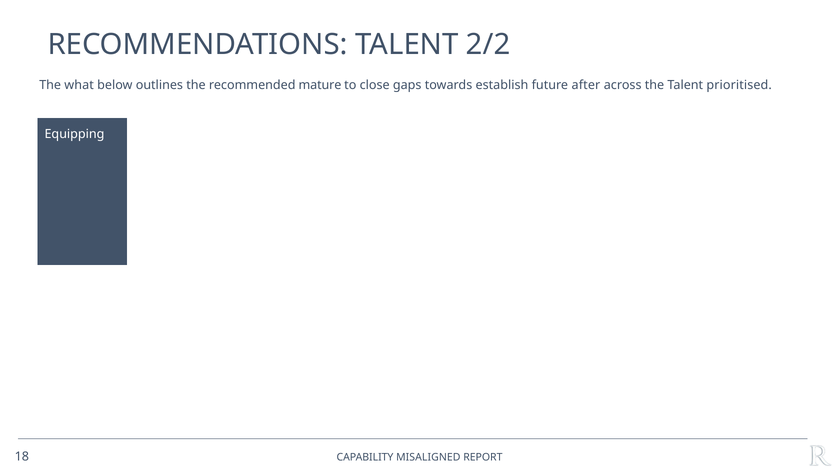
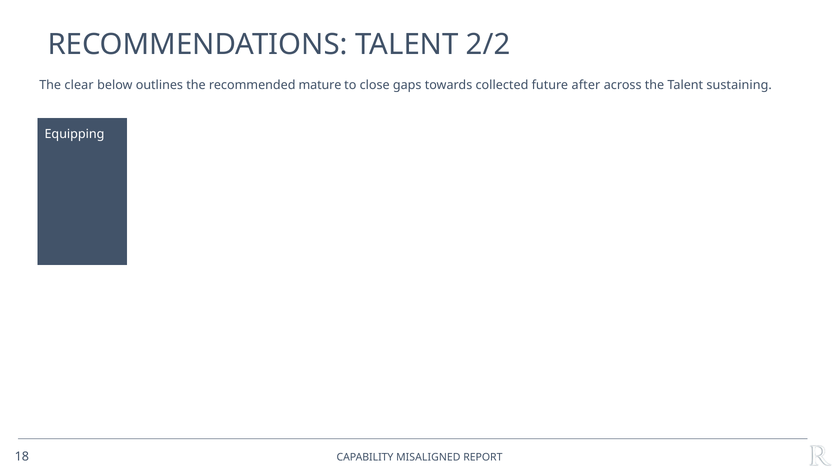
what: what -> clear (79, 85)
establish: establish -> collected (502, 85)
prioritised: prioritised -> sustaining (739, 85)
